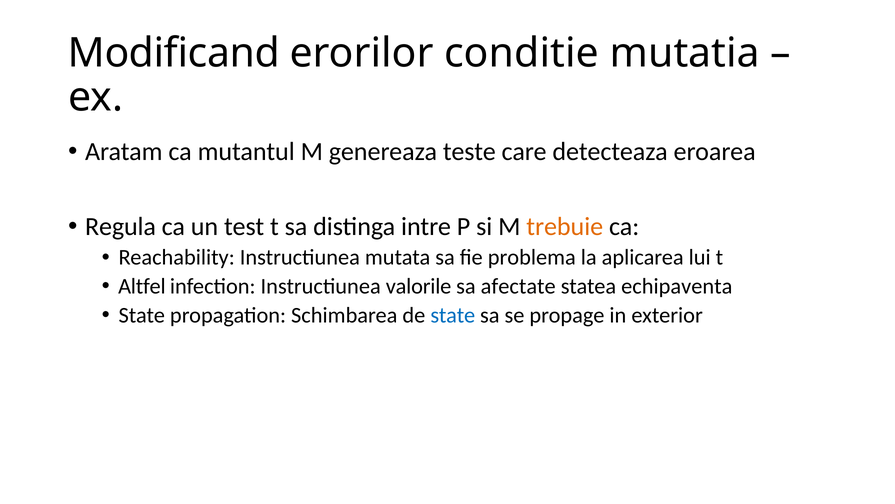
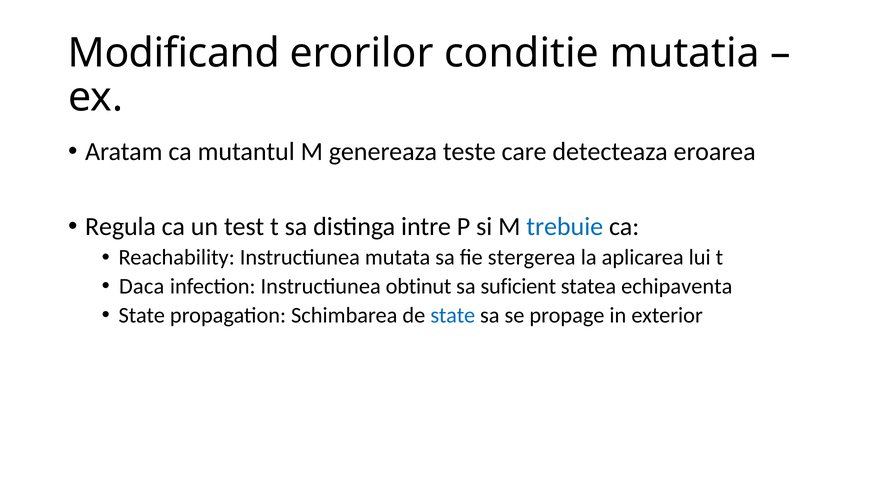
trebuie colour: orange -> blue (565, 226)
problema: problema -> stergerea (532, 257)
Altfel: Altfel -> Daca (142, 286)
valorile: valorile -> obtinut (419, 286)
afectate: afectate -> suficient (518, 286)
